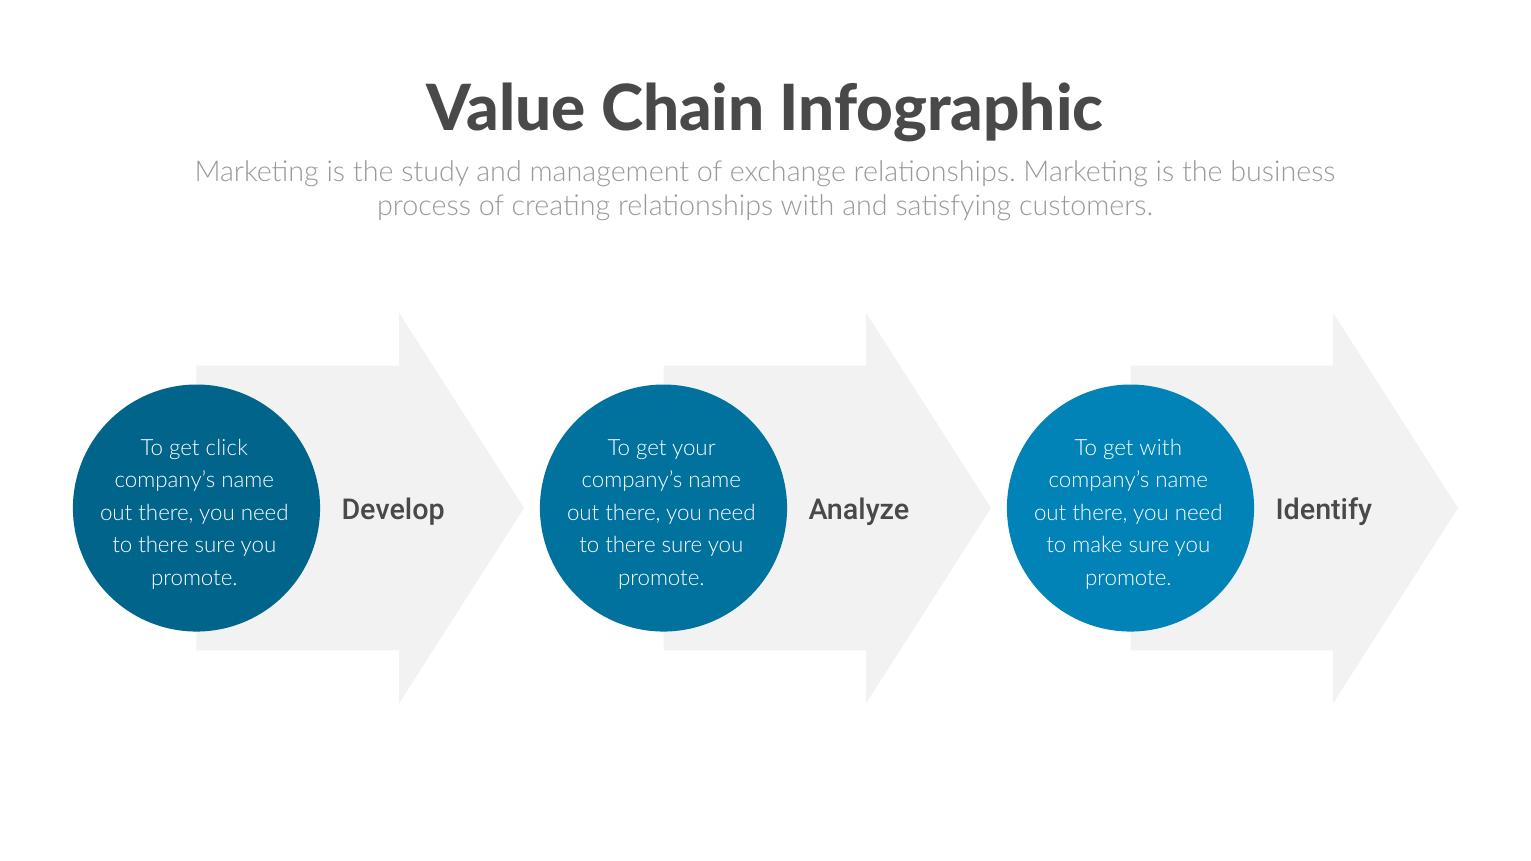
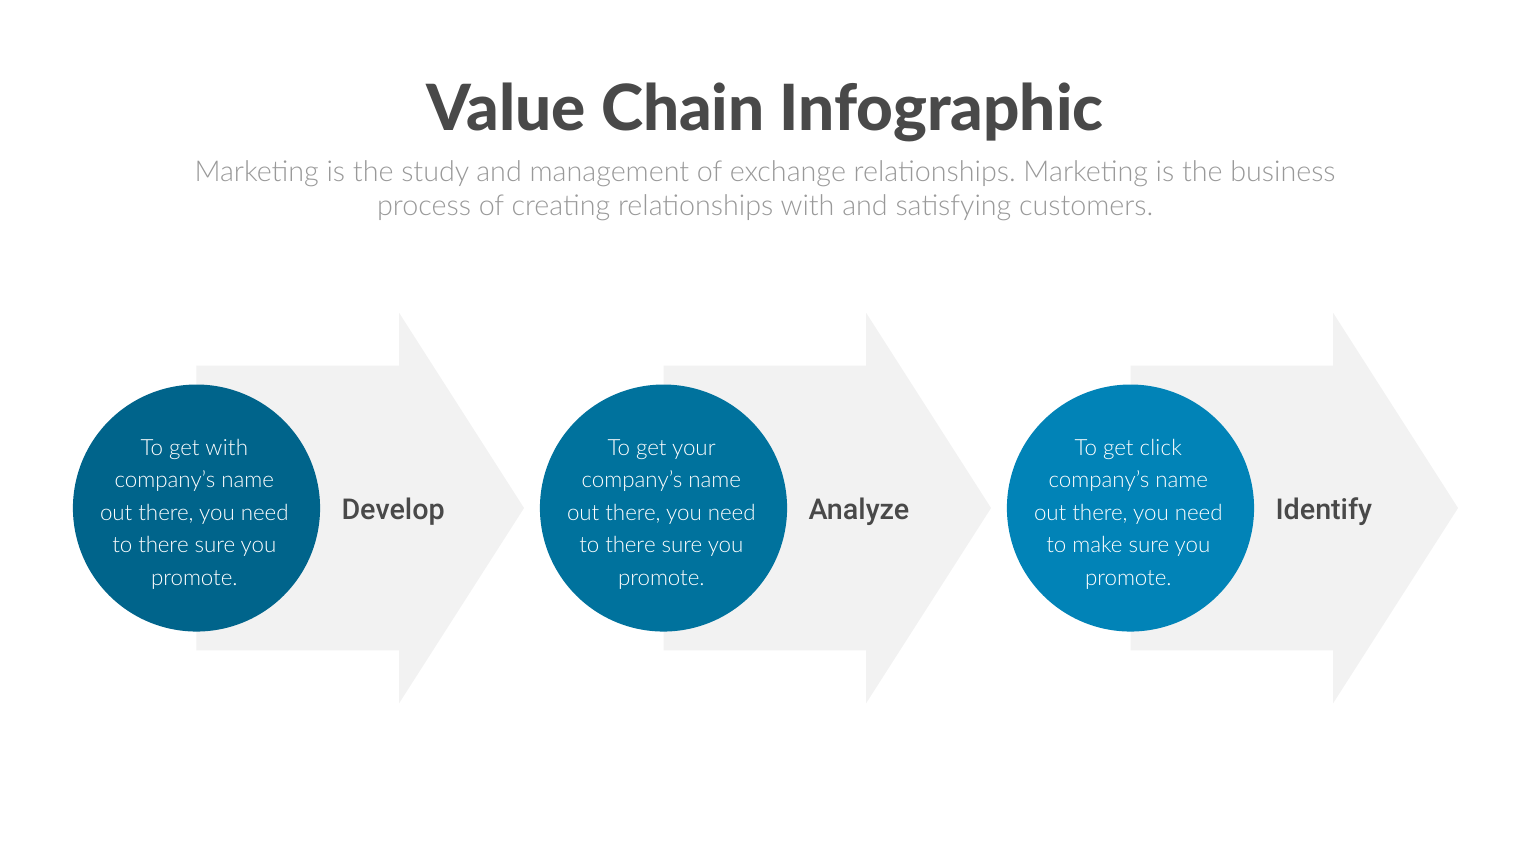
get click: click -> with (227, 448)
get with: with -> click (1161, 448)
